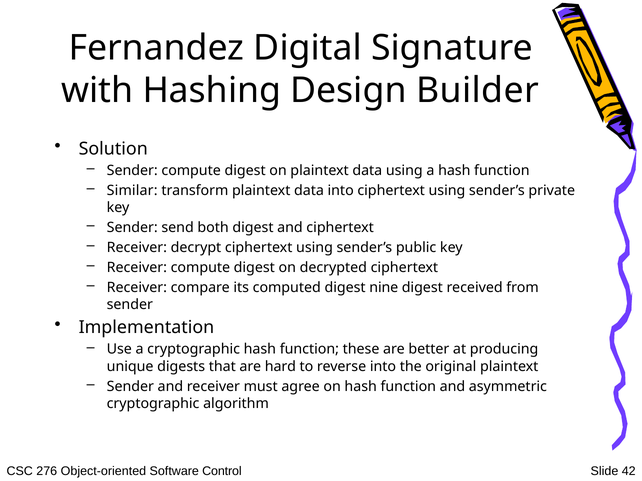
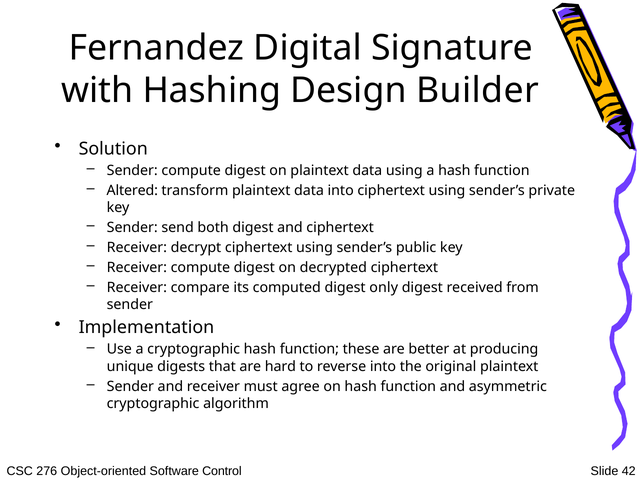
Similar: Similar -> Altered (132, 191)
nine: nine -> only (384, 288)
